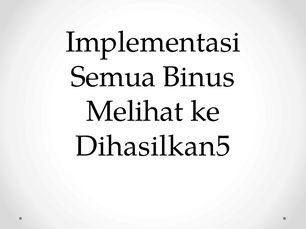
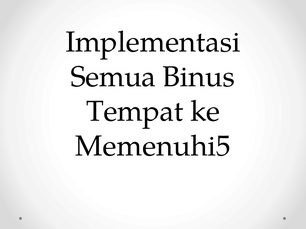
Melihat: Melihat -> Tempat (135, 112)
Dihasilkan5: Dihasilkan5 -> Memenuhi5 (153, 146)
